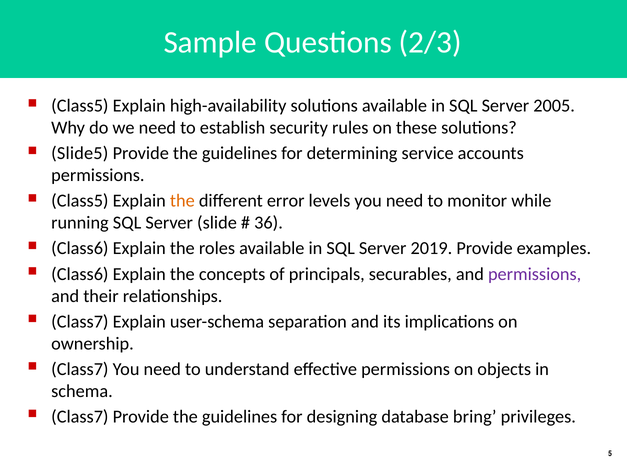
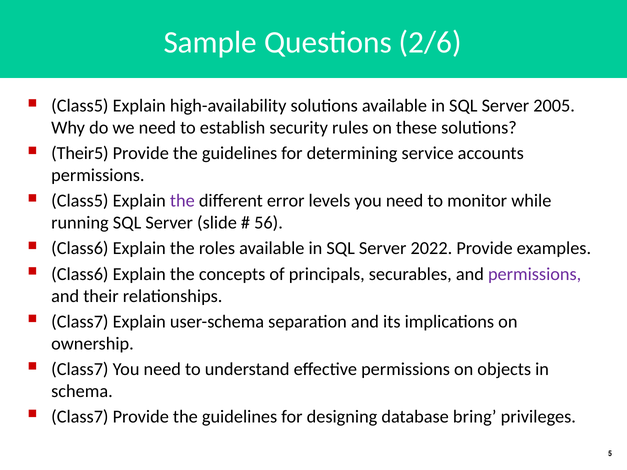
2/3: 2/3 -> 2/6 (430, 42)
Slide5: Slide5 -> Their5 (80, 154)
the colour: orange -> purple (182, 201)
36: 36 -> 56 (269, 223)
2019: 2019 -> 2022 (431, 249)
